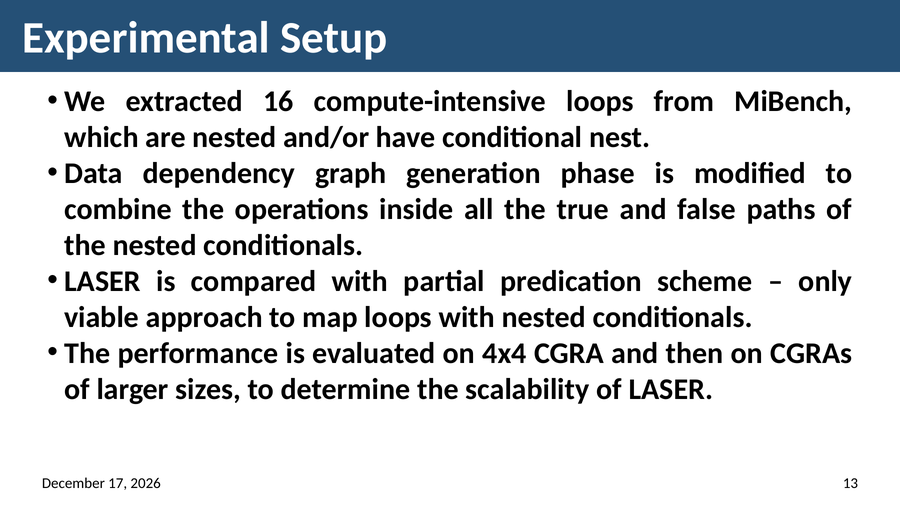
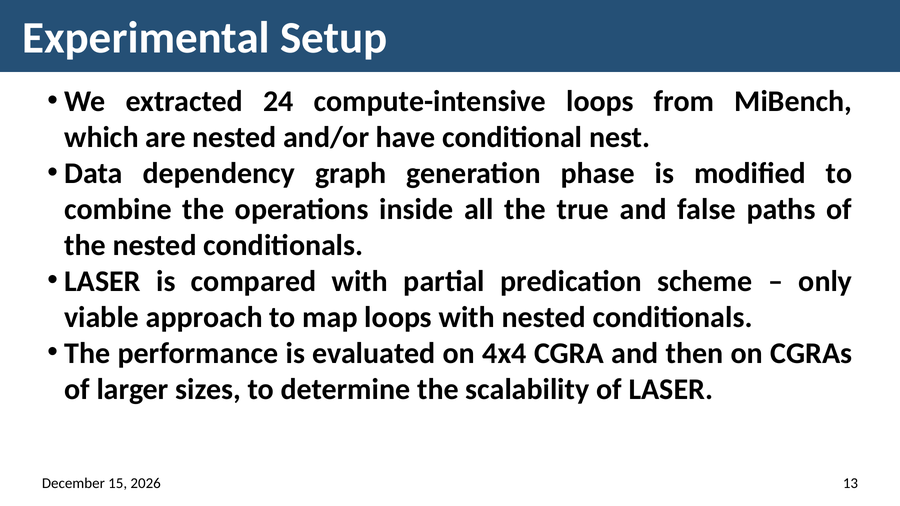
16: 16 -> 24 (278, 101)
17: 17 -> 15 (118, 483)
